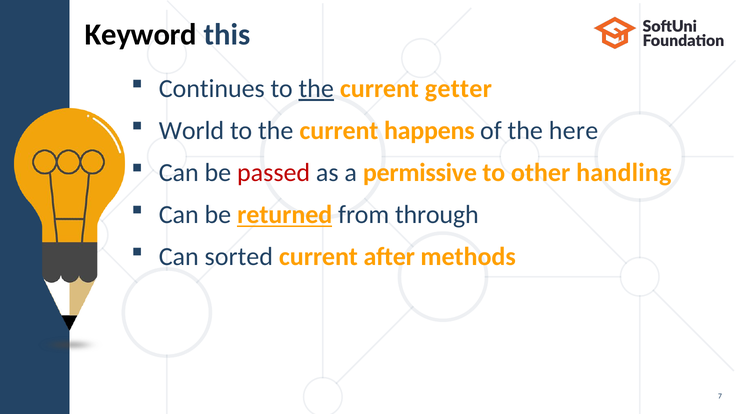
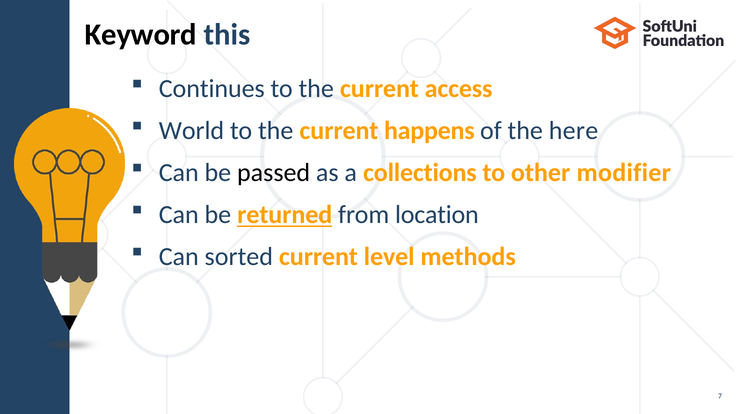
the underline: present -> none (316, 89)
getter: getter -> access (459, 89)
passed colour: red -> black (274, 173)
permissive: permissive -> collections (420, 173)
handling: handling -> modifier (624, 173)
through: through -> location (437, 215)
after: after -> level (389, 257)
